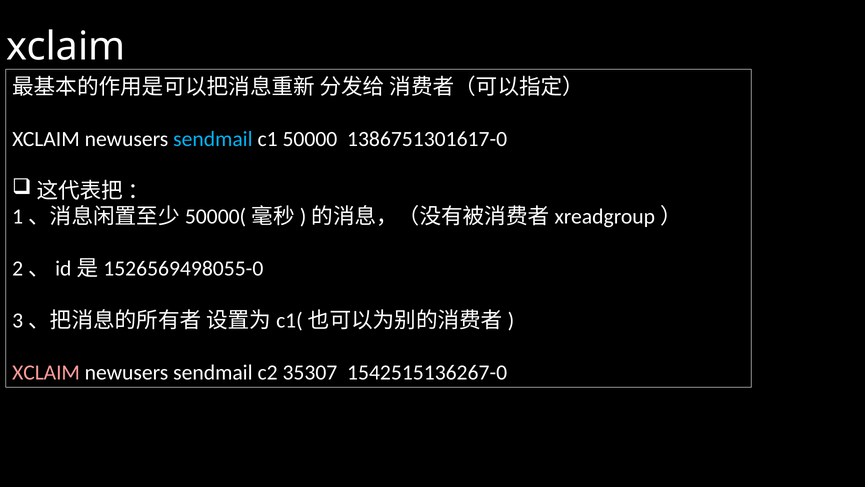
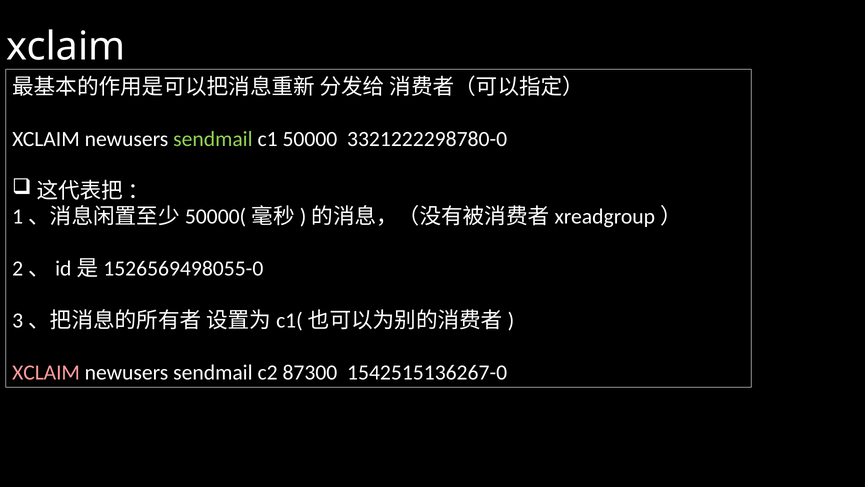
sendmail colour: light blue -> light green (213, 139)
1386751301617-0: 1386751301617-0 -> 3321222298780-0 (427, 139)
35307: 35307 -> 87300 (310, 372)
